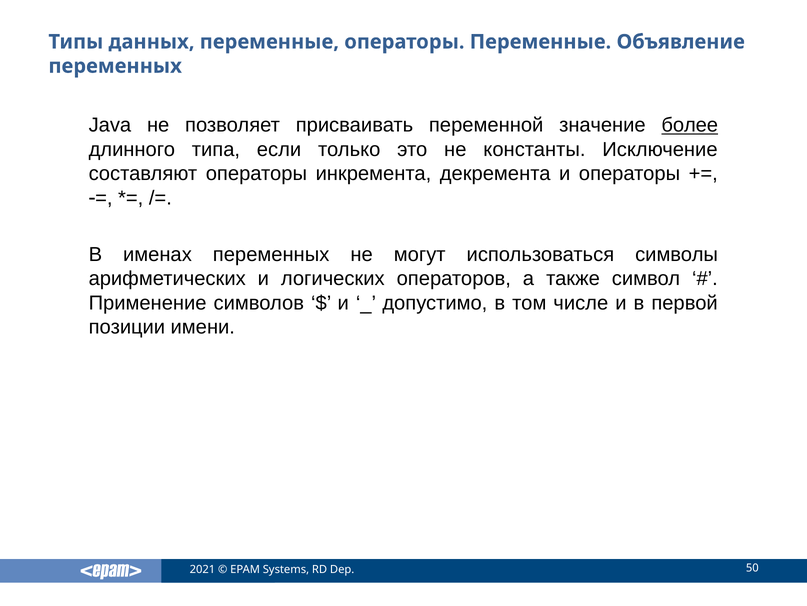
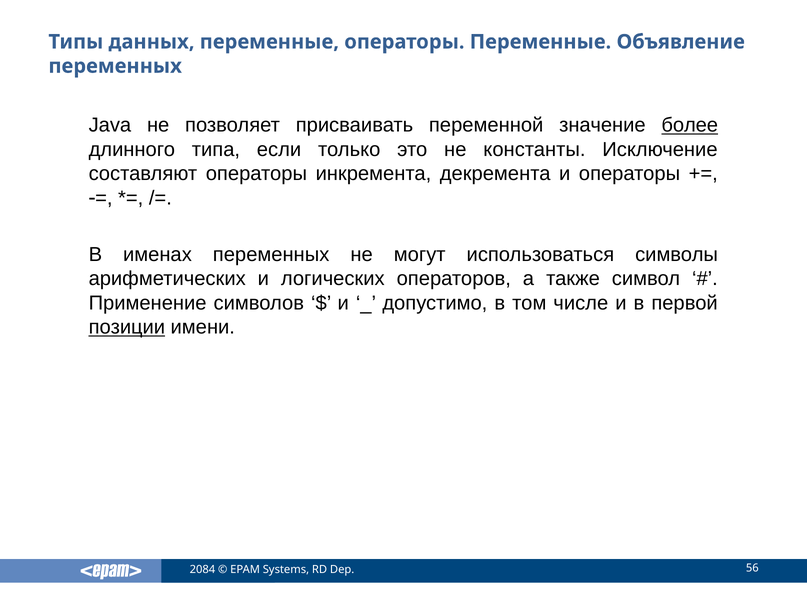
позиции underline: none -> present (127, 327)
2021: 2021 -> 2084 (202, 569)
50: 50 -> 56 (752, 567)
